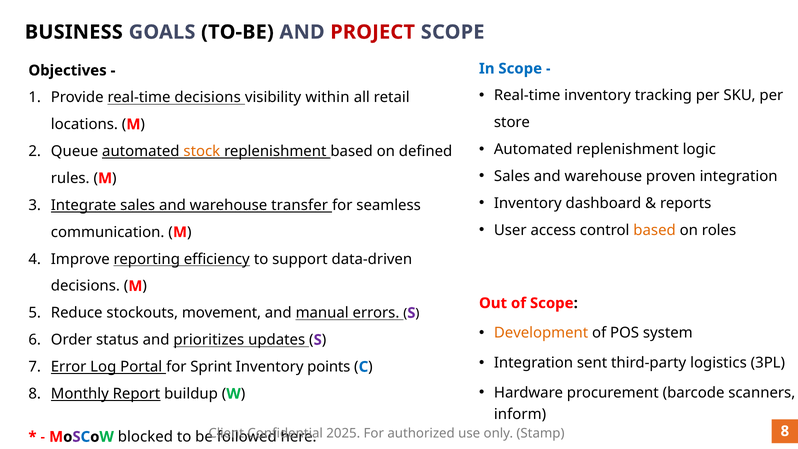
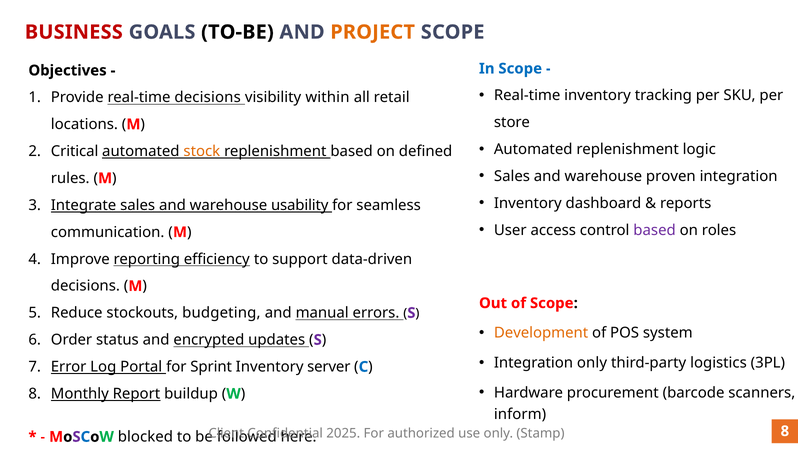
BUSINESS colour: black -> red (74, 32)
PROJECT colour: red -> orange (373, 32)
Queue: Queue -> Critical (75, 151)
transfer: transfer -> usability (300, 205)
based colour: orange -> purple (655, 230)
movement: movement -> budgeting (221, 313)
prioritizes: prioritizes -> encrypted (209, 340)
Integration sent: sent -> only (592, 363)
points: points -> server (329, 367)
